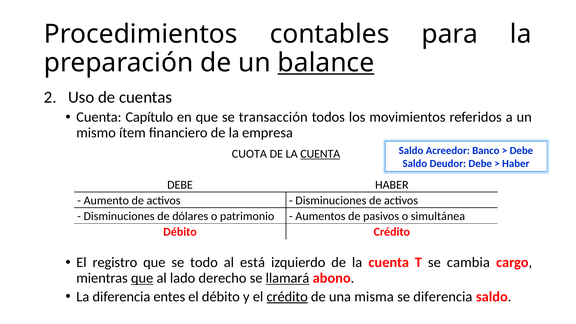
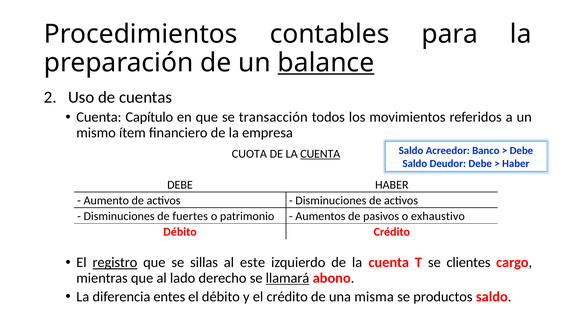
dólares: dólares -> fuertes (190, 216)
simultánea: simultánea -> exhaustivo (438, 216)
registro underline: none -> present (115, 263)
todo: todo -> sillas (204, 263)
está: está -> este (253, 263)
cambia: cambia -> clientes (469, 263)
que underline: present -> none (142, 278)
crédito underline: present -> none (287, 297)
se diferencia: diferencia -> productos (443, 297)
